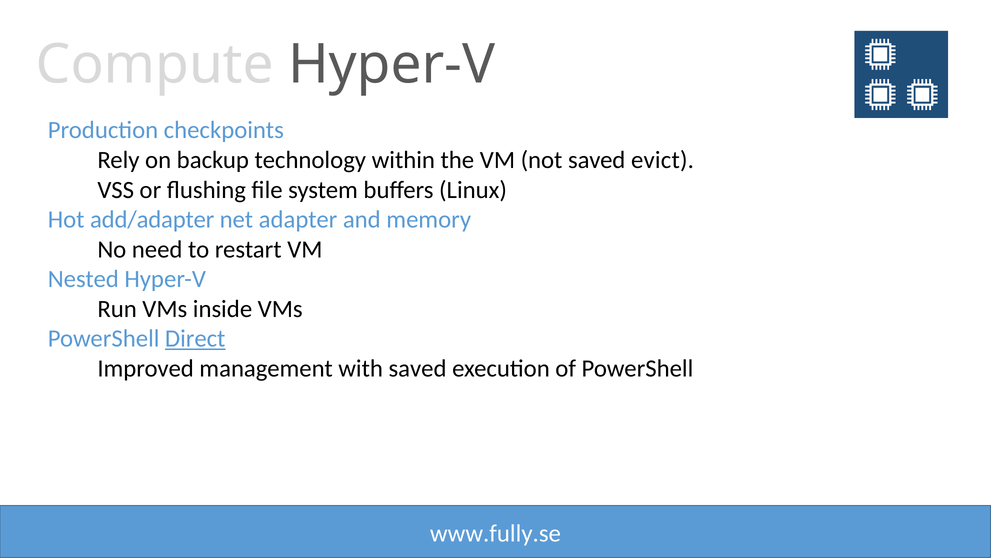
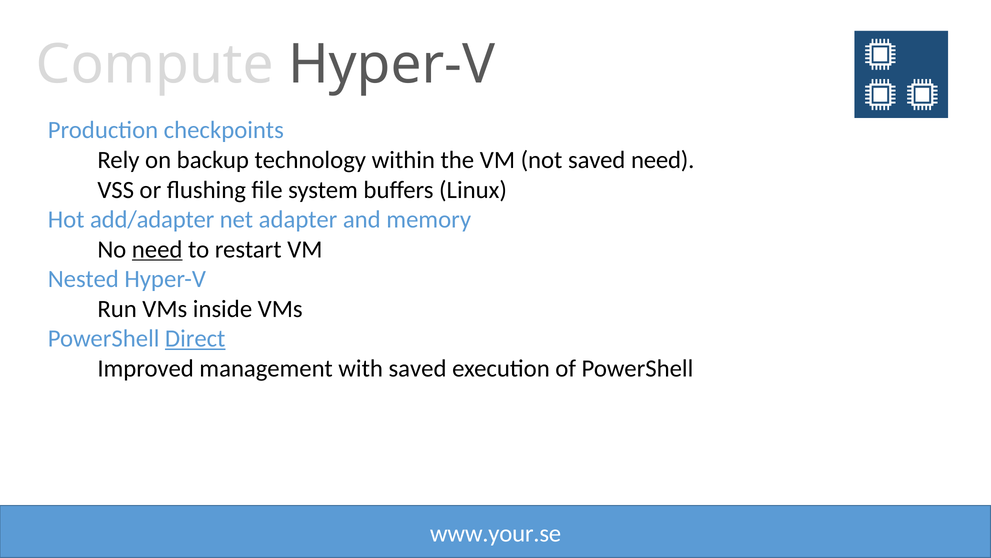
saved evict: evict -> need (663, 160)
need underline: none -> present (157, 249)
www.fully.se: www.fully.se -> www.your.se (496, 533)
